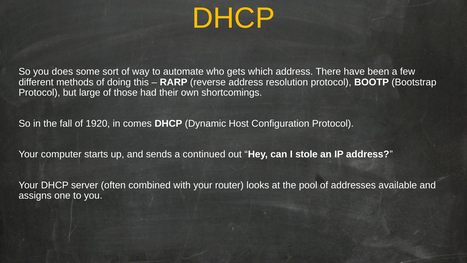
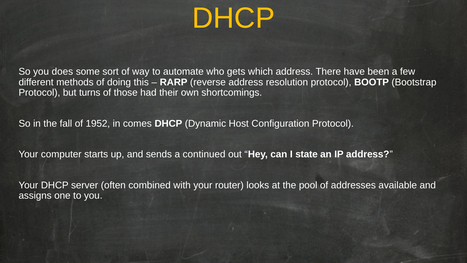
large: large -> turns (90, 93)
1920: 1920 -> 1952 (98, 123)
stole: stole -> state (307, 154)
